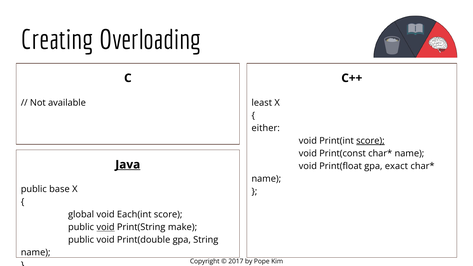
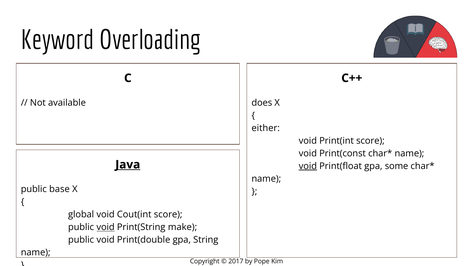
Creating: Creating -> Keyword (57, 40)
least: least -> does (262, 103)
score underline: present -> none (370, 141)
void underline: none -> present (308, 166)
exact: exact -> some (397, 166)
Each(int: Each(int -> Cout(int (134, 215)
